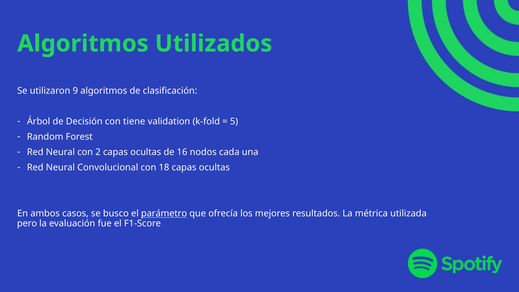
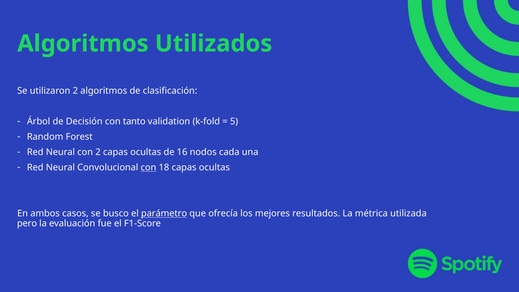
utilizaron 9: 9 -> 2 (75, 91)
tiene: tiene -> tanto (134, 121)
con underline: none -> present (148, 167)
